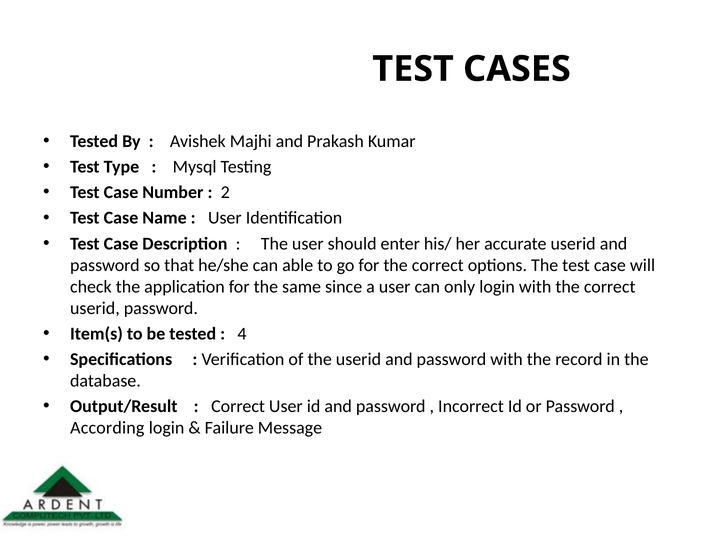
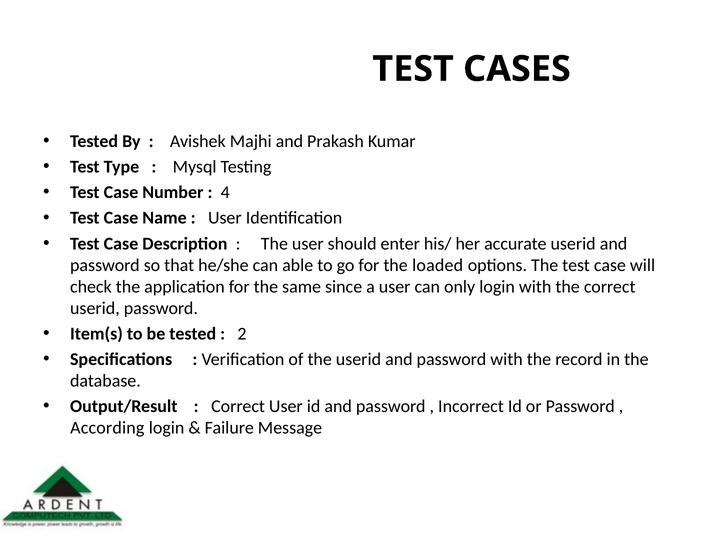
2: 2 -> 4 (225, 193)
for the correct: correct -> loaded (438, 265)
4: 4 -> 2 (242, 334)
